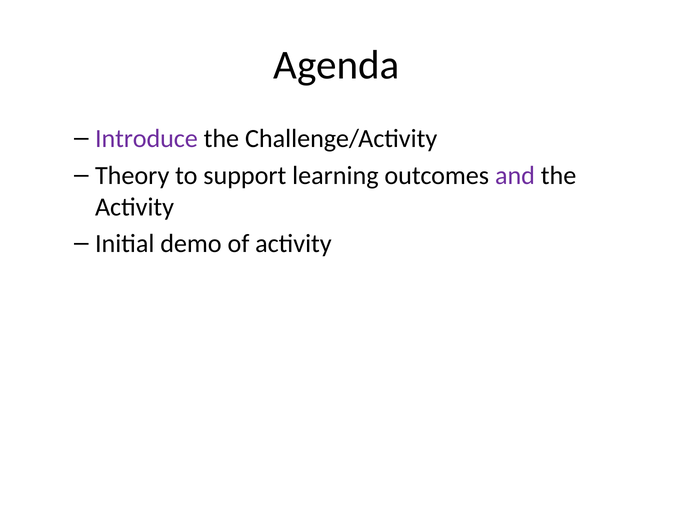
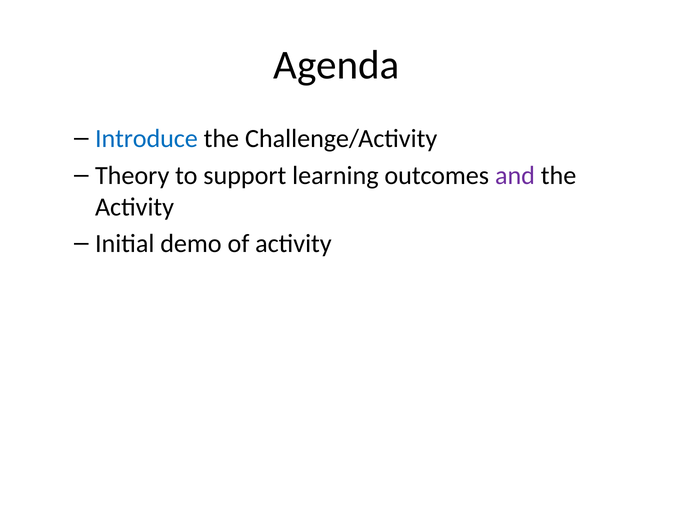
Introduce colour: purple -> blue (146, 139)
